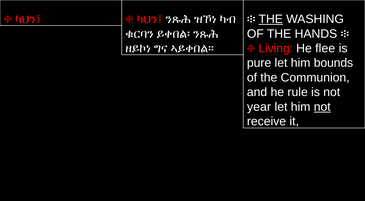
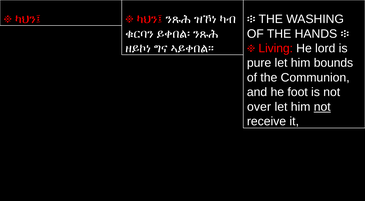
THE underline: present -> none (271, 19)
flee: flee -> lord (325, 48)
rule: rule -> foot (298, 92)
year: year -> over (259, 107)
